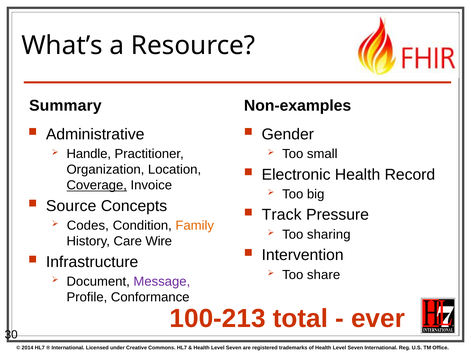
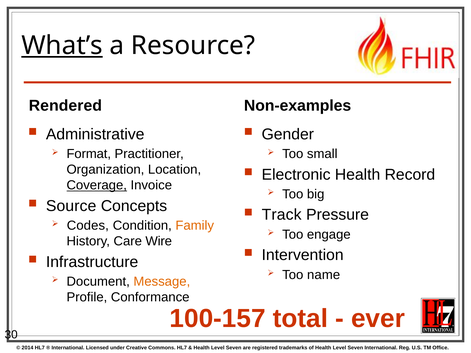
What’s underline: none -> present (62, 46)
Summary: Summary -> Rendered (65, 106)
Handle: Handle -> Format (89, 154)
sharing: sharing -> engage (329, 235)
share: share -> name (324, 275)
Message colour: purple -> orange (162, 282)
100-213: 100-213 -> 100-157 (218, 319)
